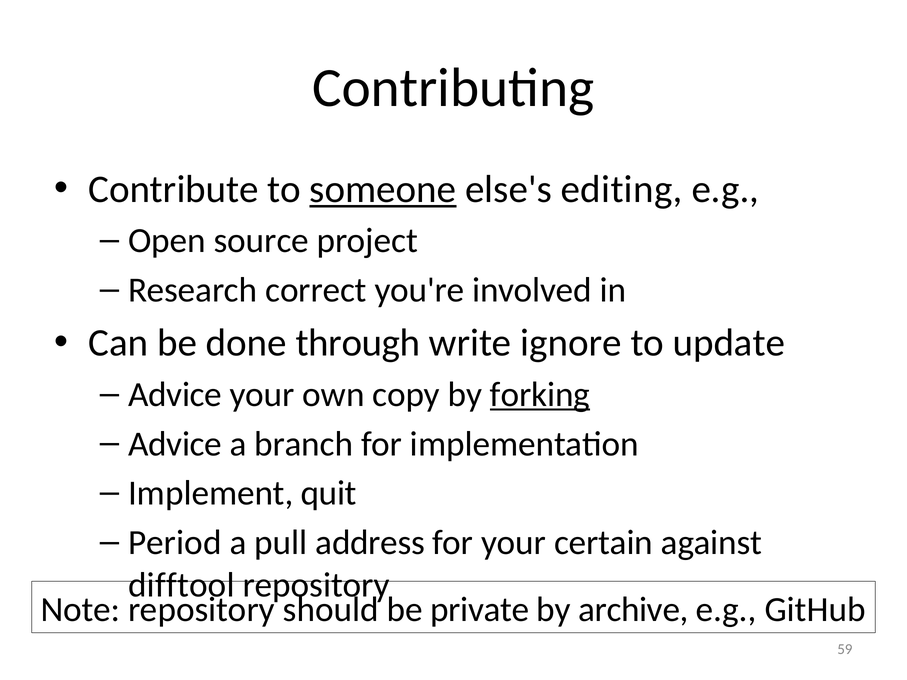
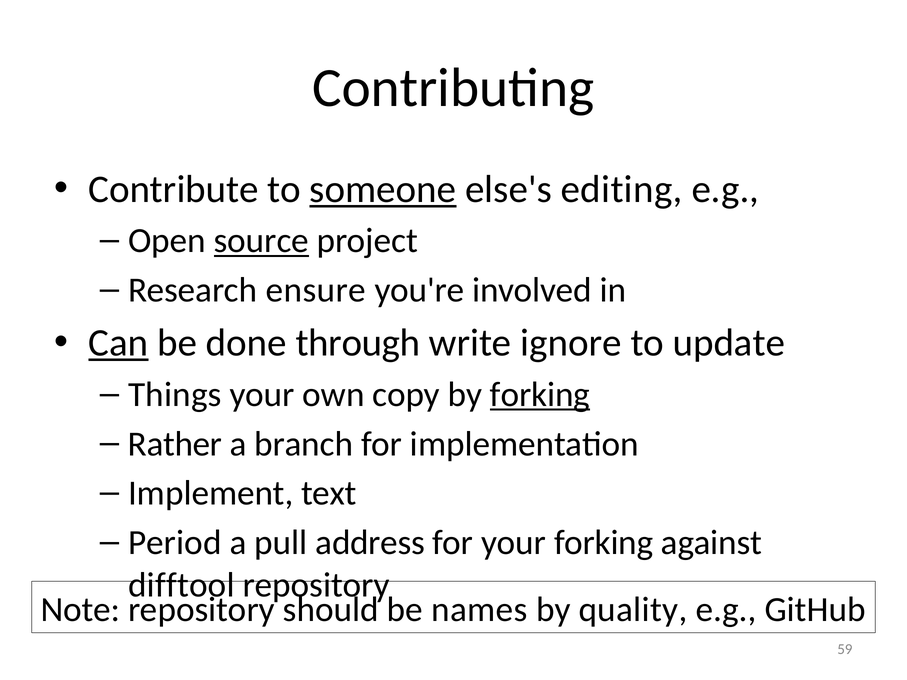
source underline: none -> present (261, 241)
correct: correct -> ensure (316, 290)
Can underline: none -> present (118, 343)
Advice: Advice -> Things (175, 395)
Advice: Advice -> Rather (175, 444)
quit: quit -> text (329, 493)
your certain: certain -> forking (604, 543)
private: private -> names (479, 610)
archive: archive -> quality (633, 610)
